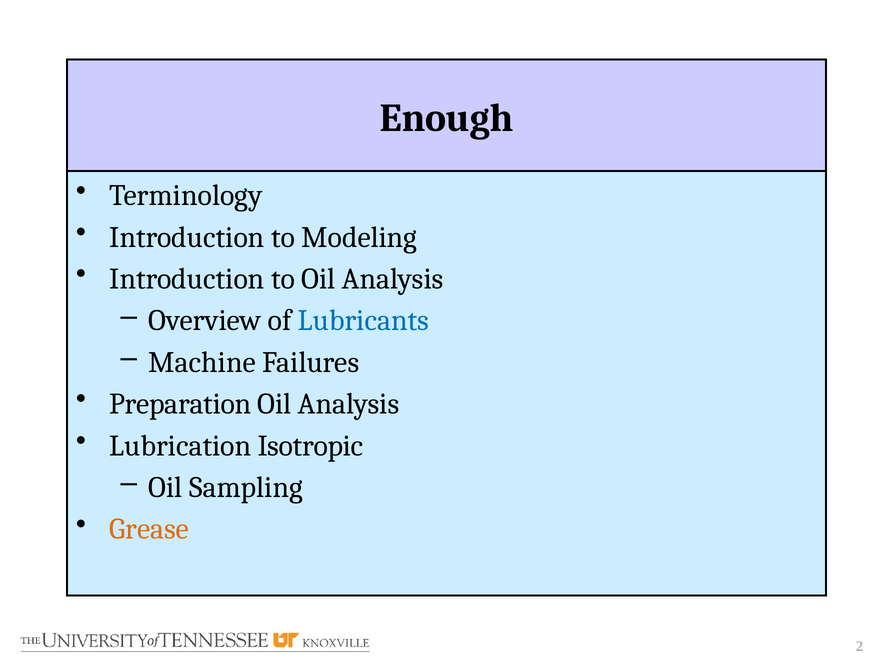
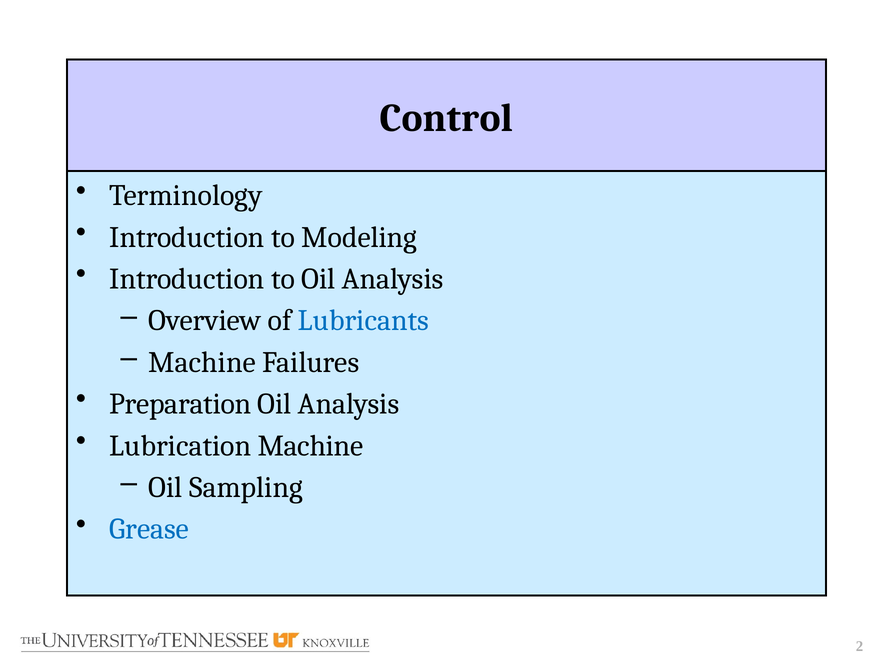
Enough: Enough -> Control (446, 118)
Lubrication Isotropic: Isotropic -> Machine (310, 446)
Grease colour: orange -> blue (149, 529)
